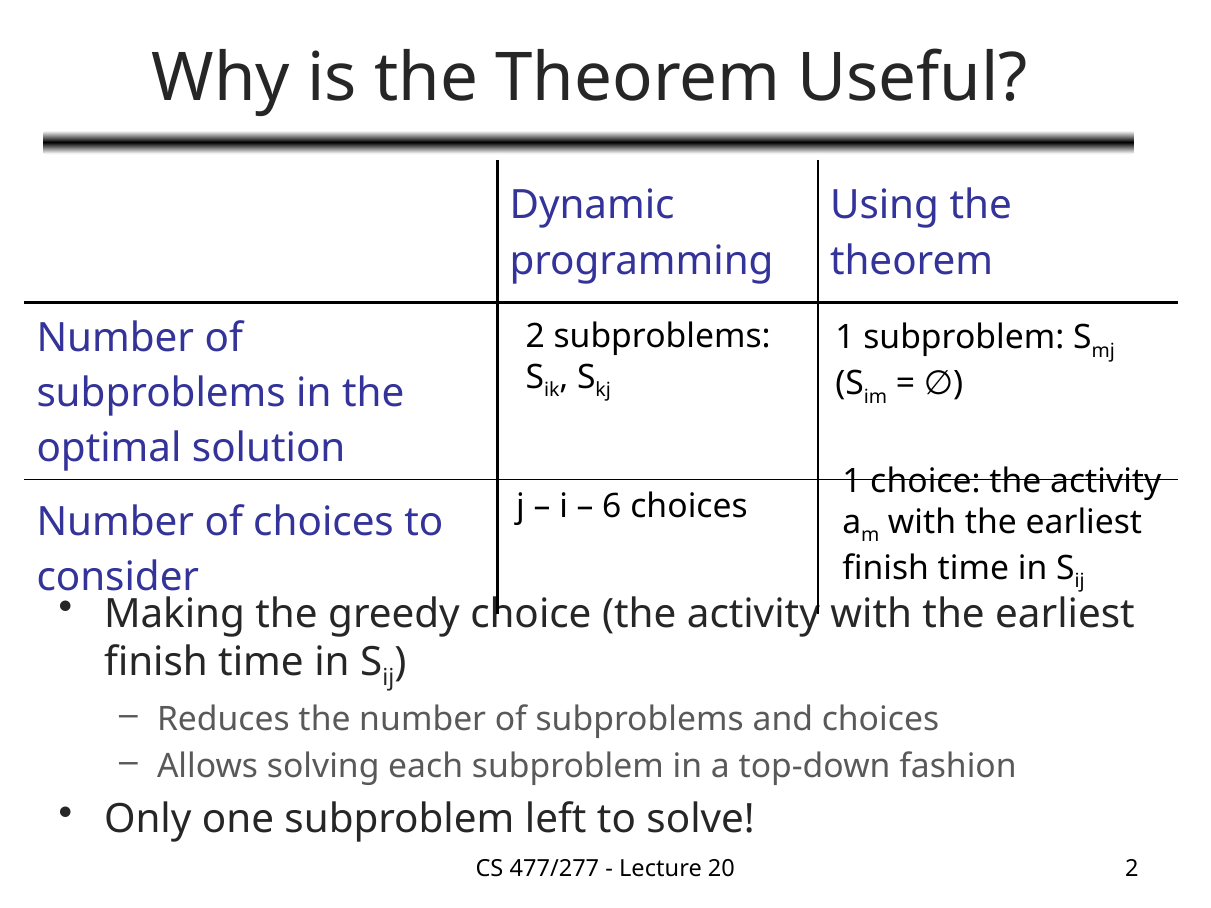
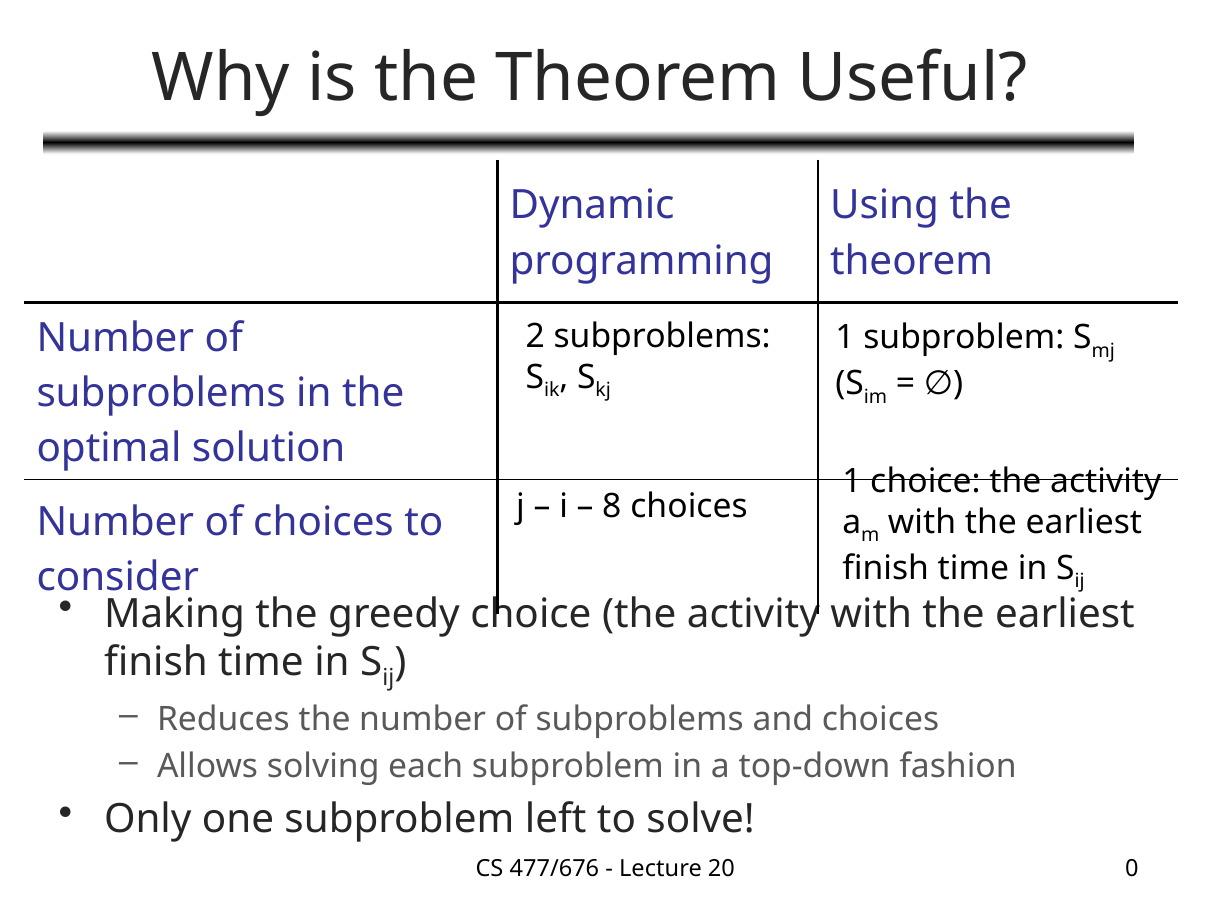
6: 6 -> 8 (612, 506)
477/277: 477/277 -> 477/676 (554, 869)
20 2: 2 -> 0 (1132, 869)
